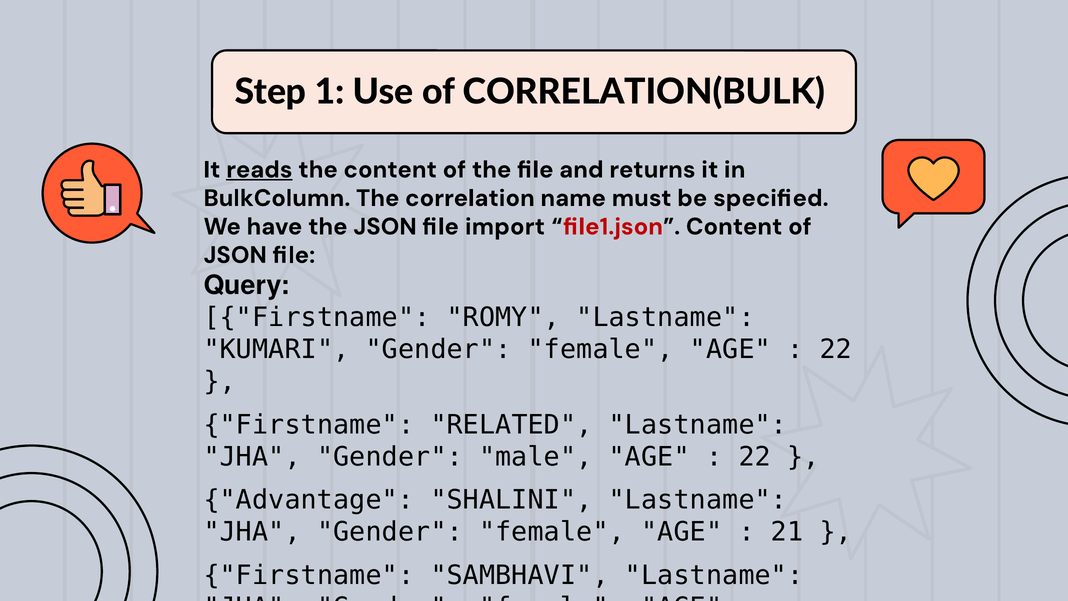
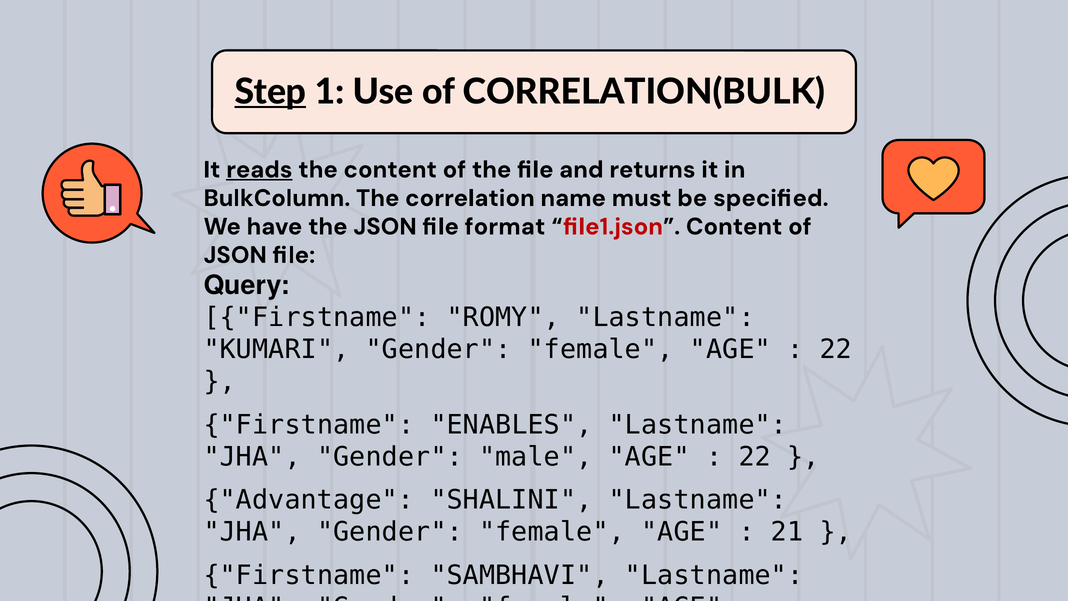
Step underline: none -> present (270, 92)
import: import -> format (505, 226)
RELATED: RELATED -> ENABLES (511, 425)
